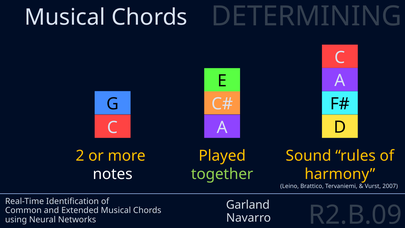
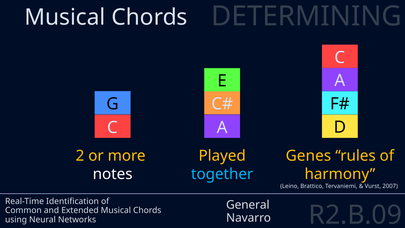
Sound: Sound -> Genes (308, 156)
together colour: light green -> light blue (222, 174)
Garland: Garland -> General (248, 205)
